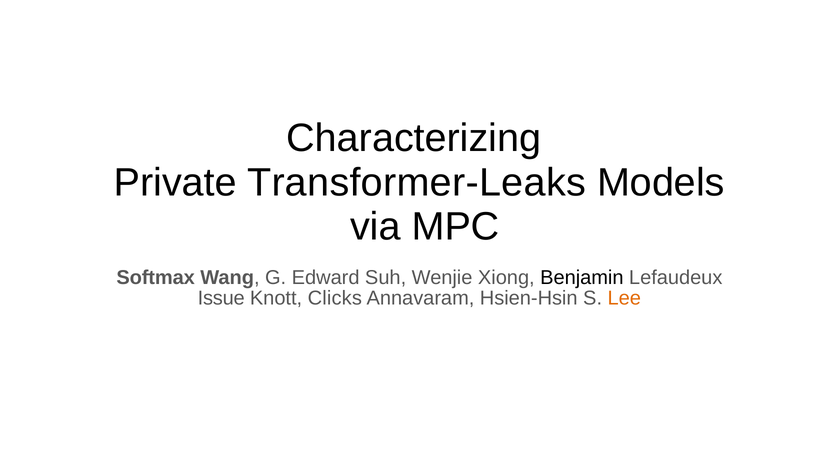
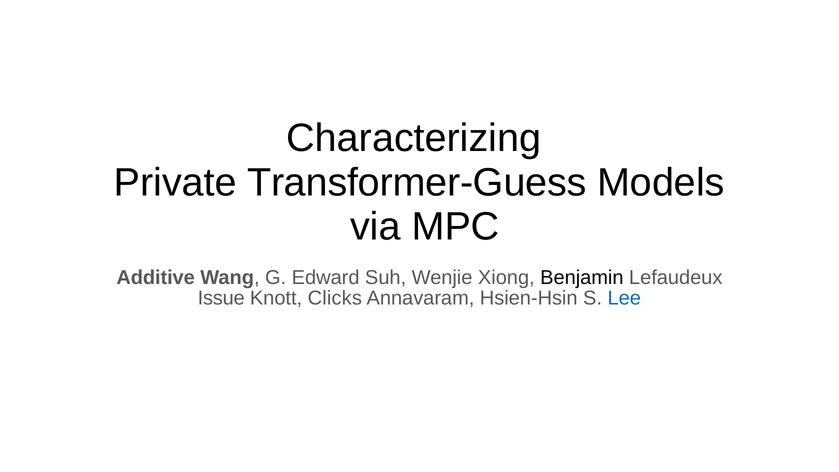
Transformer-Leaks: Transformer-Leaks -> Transformer-Guess (417, 183)
Softmax: Softmax -> Additive (156, 278)
Lee colour: orange -> blue (624, 298)
